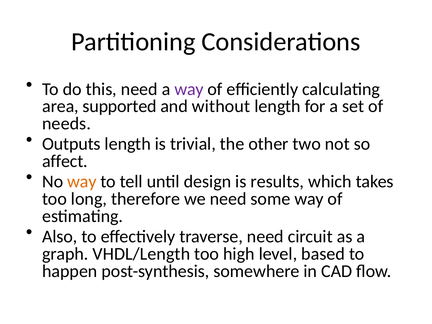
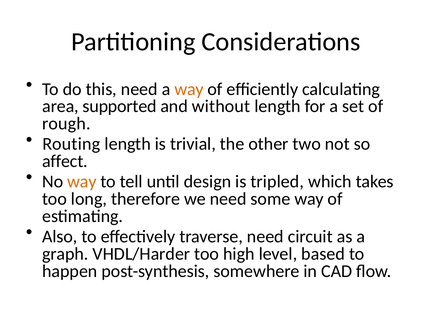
way colour: purple -> orange (189, 89)
needs: needs -> rough (66, 124)
Outputs: Outputs -> Routing (71, 144)
results: results -> tripled (277, 182)
VHDL/Length: VHDL/Length -> VHDL/Harder (141, 254)
